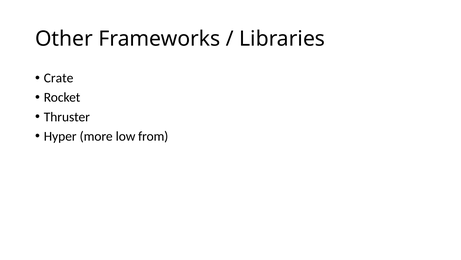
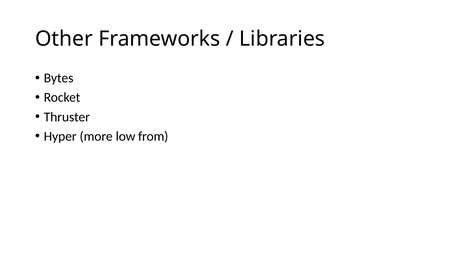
Crate: Crate -> Bytes (59, 78)
